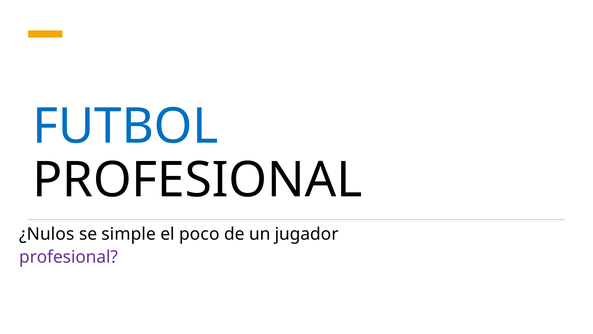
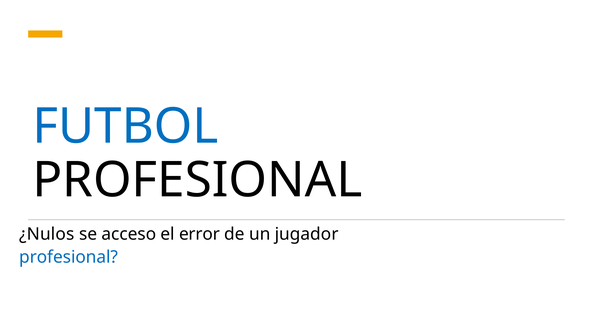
simple: simple -> acceso (129, 234)
poco: poco -> error (200, 234)
profesional colour: purple -> blue (69, 257)
